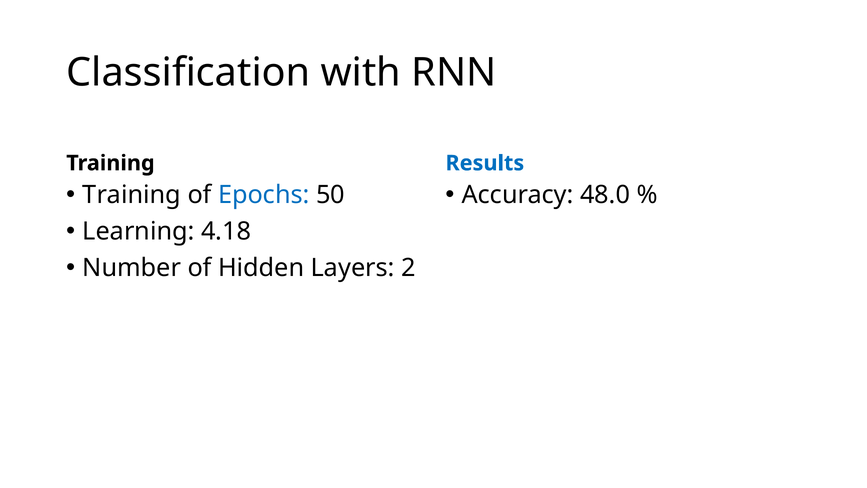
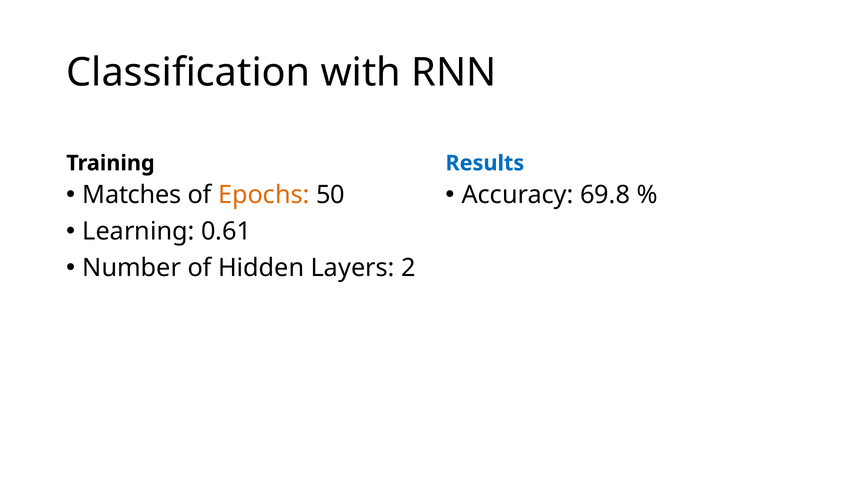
Training: Training -> Matches (132, 195)
Epochs colour: blue -> orange (264, 195)
48.0: 48.0 -> 69.8 (605, 195)
4.18: 4.18 -> 0.61 (226, 231)
